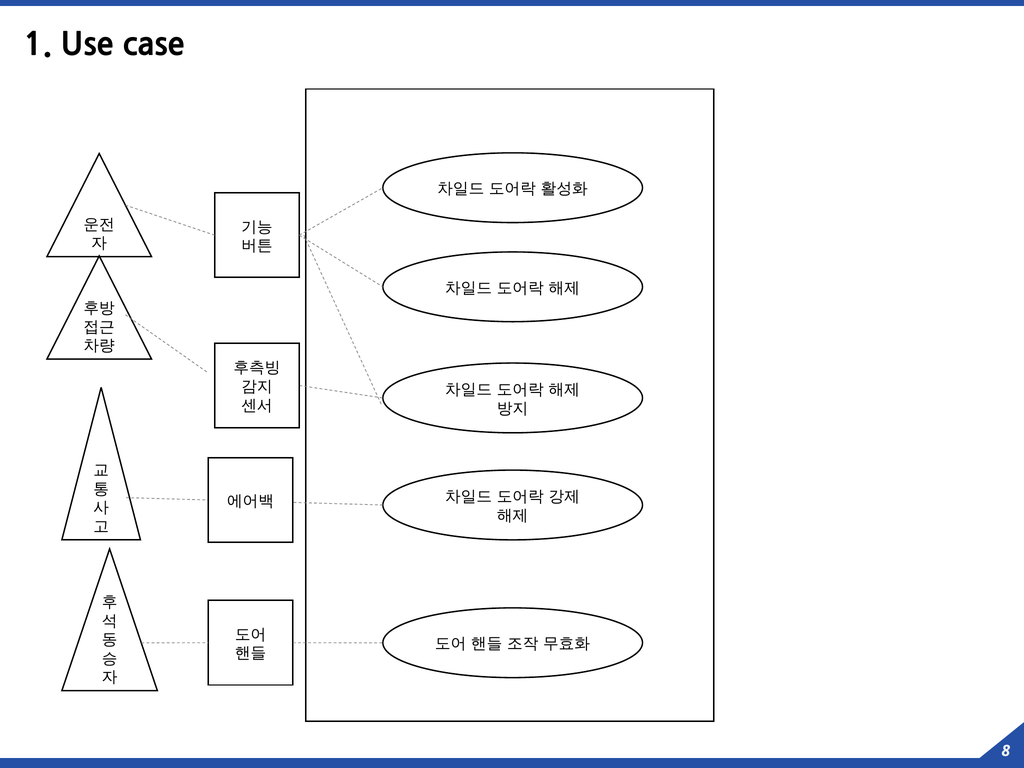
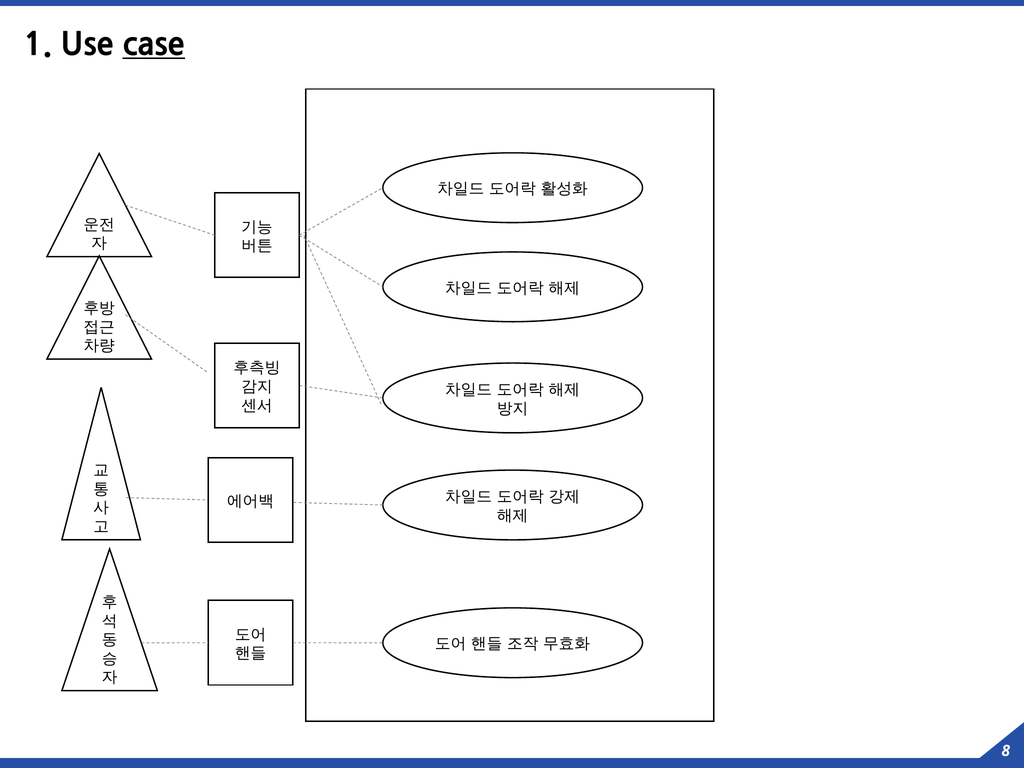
case underline: none -> present (154, 45)
